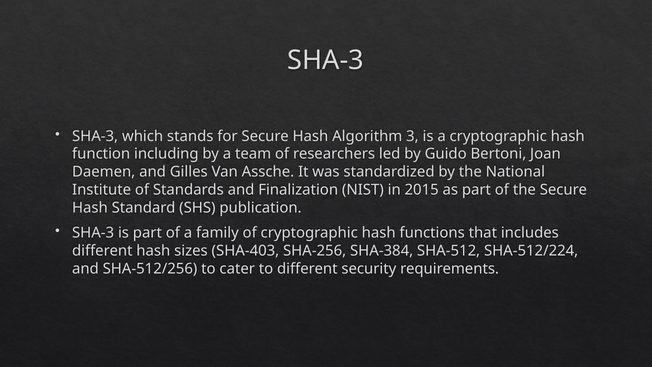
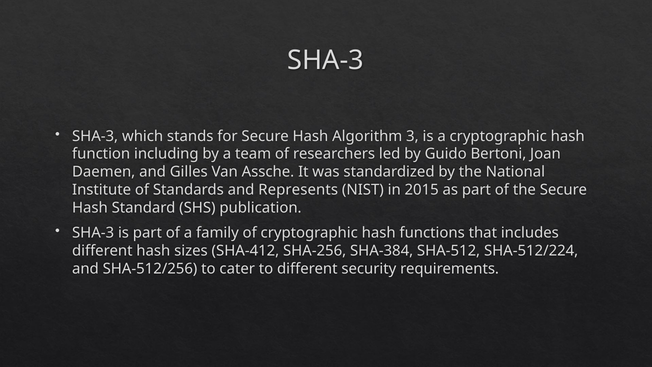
Finalization: Finalization -> Represents (298, 190)
SHA-403: SHA-403 -> SHA-412 (245, 250)
